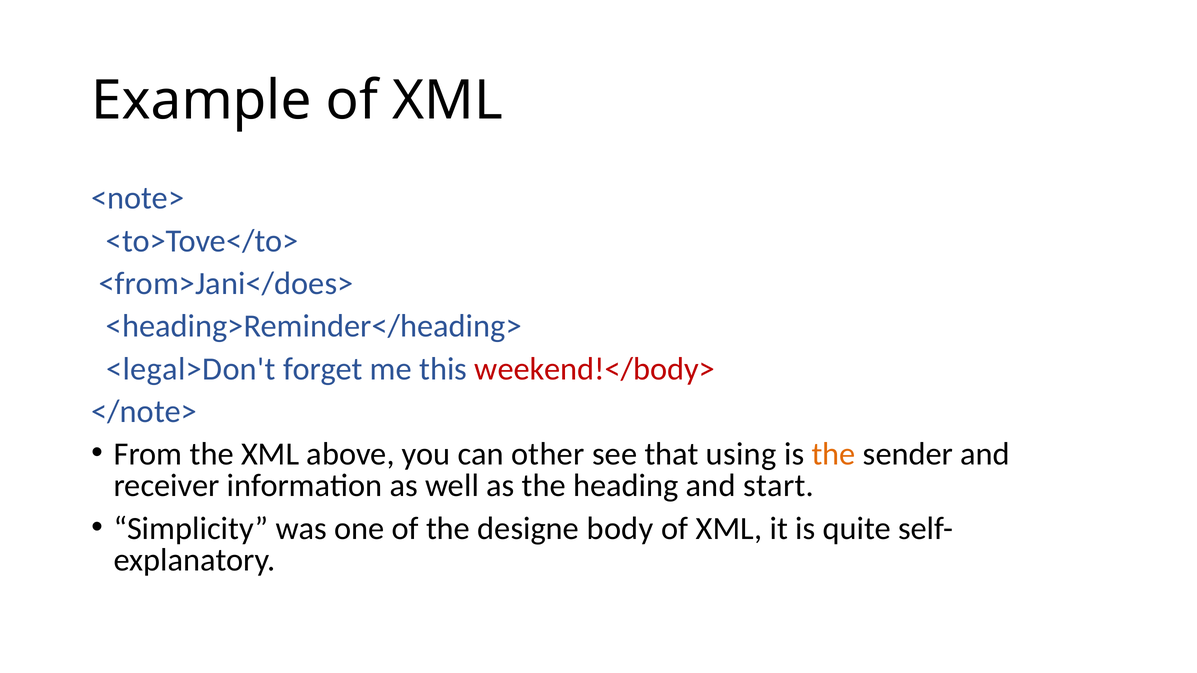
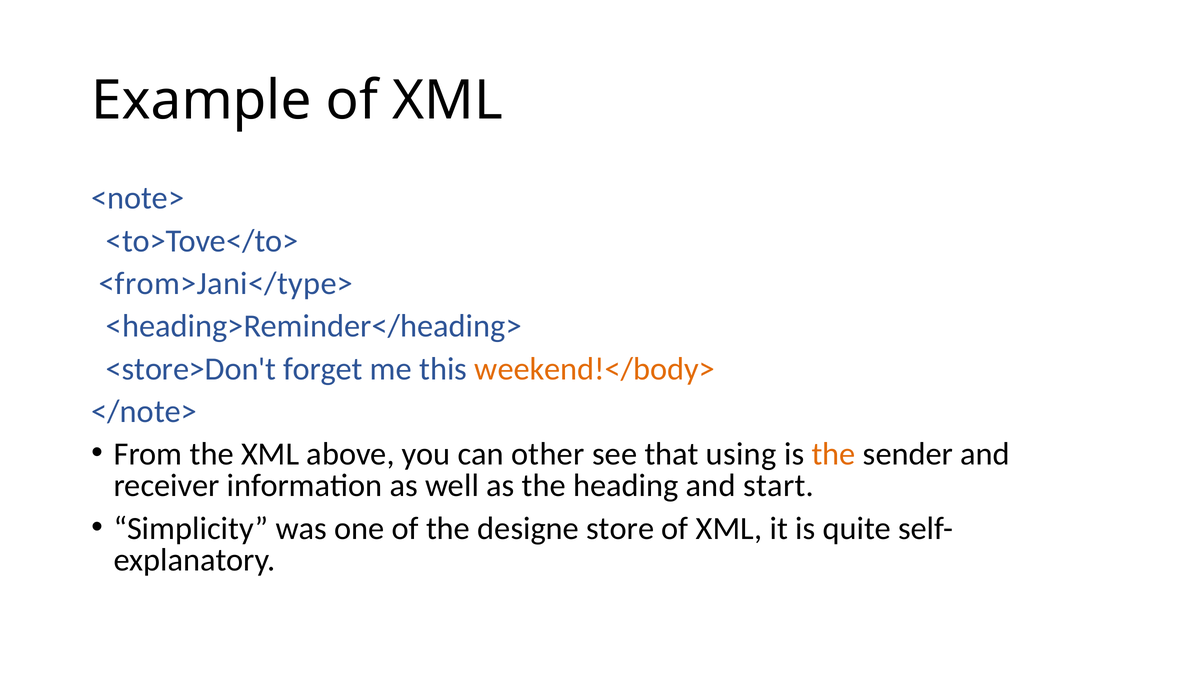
<from>Jani</does>: <from>Jani</does> -> <from>Jani</type> (226, 284)
<legal>Don't: <legal>Don't -> <store>Don't (191, 369)
weekend!</body> colour: red -> orange (595, 369)
body: body -> store (620, 529)
